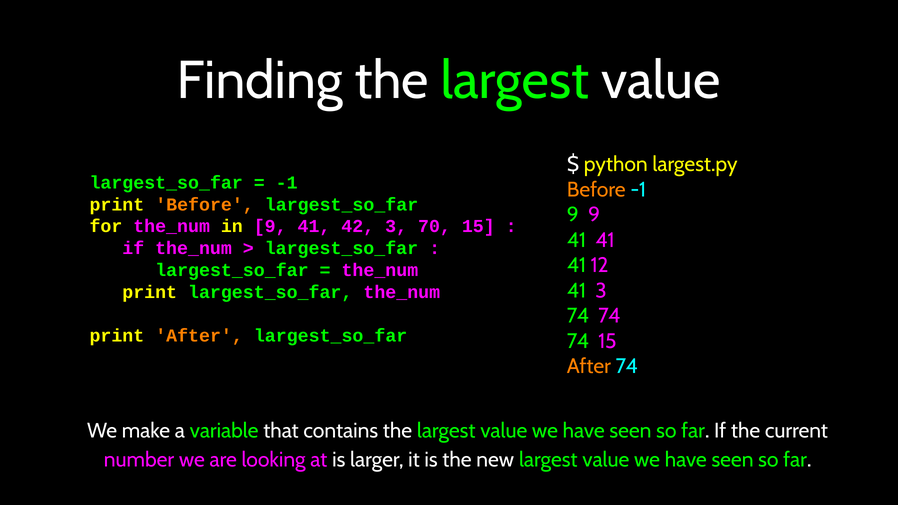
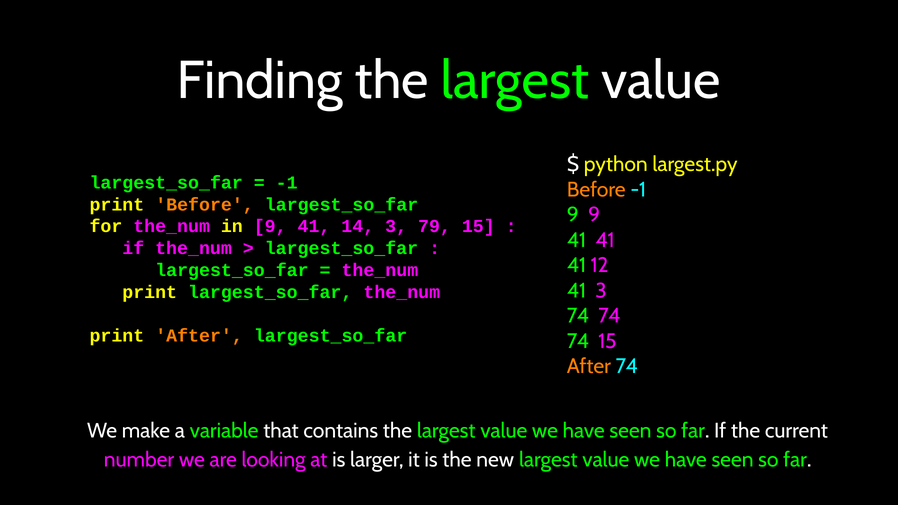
42: 42 -> 14 (358, 226)
70: 70 -> 79 (434, 226)
